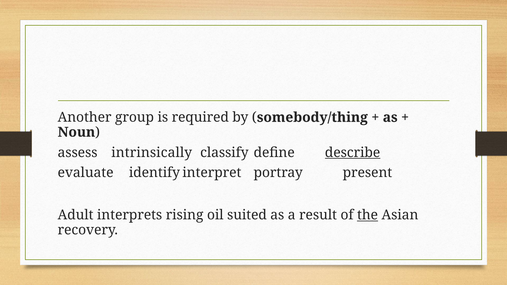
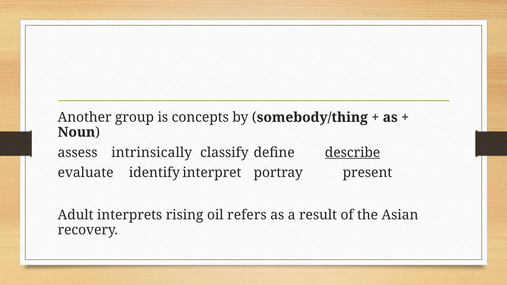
required: required -> concepts (200, 117)
suited: suited -> refers (247, 215)
the underline: present -> none (368, 215)
